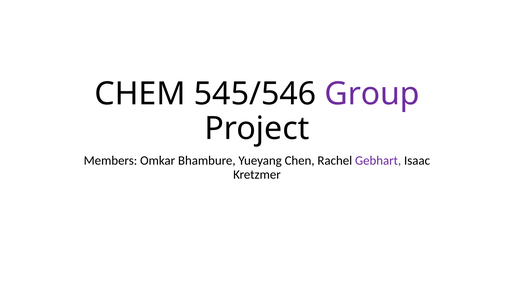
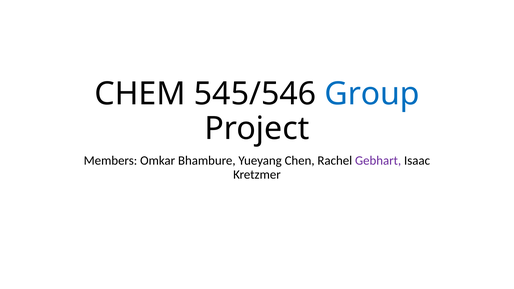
Group colour: purple -> blue (372, 94)
